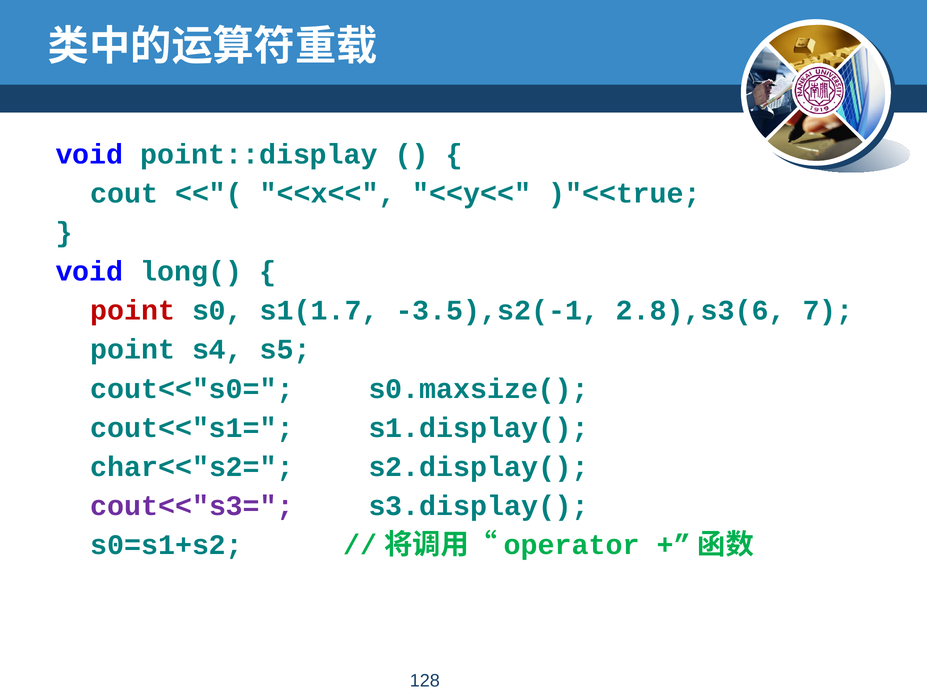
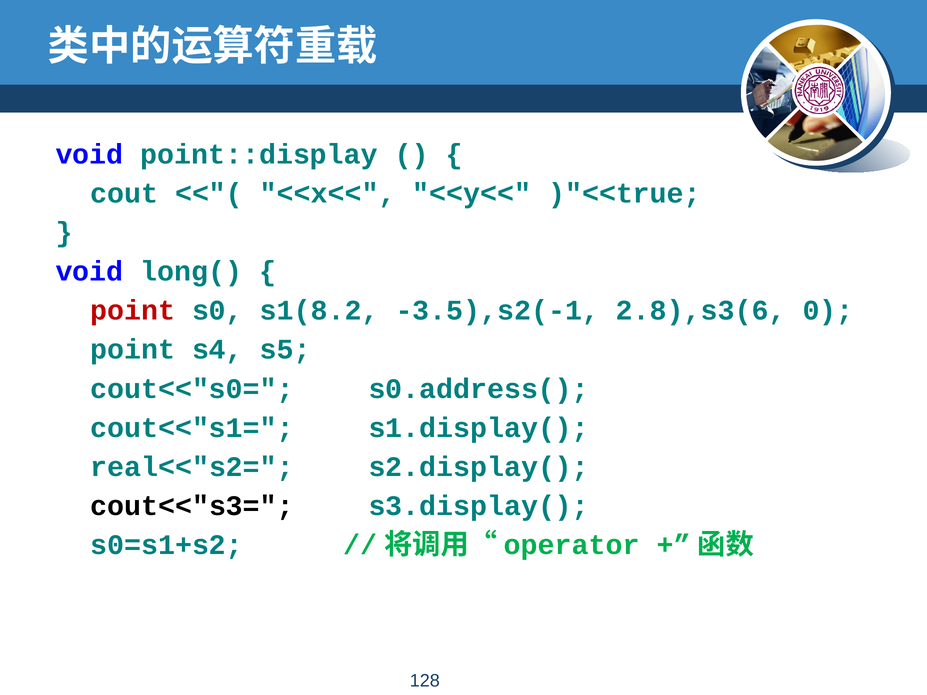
s1(1.7: s1(1.7 -> s1(8.2 (319, 311)
7: 7 -> 0 (828, 311)
s0.maxsize(: s0.maxsize( -> s0.address( (479, 389)
char<<"s2=: char<<"s2= -> real<<"s2= (192, 467)
cout<<"s3= colour: purple -> black (192, 506)
